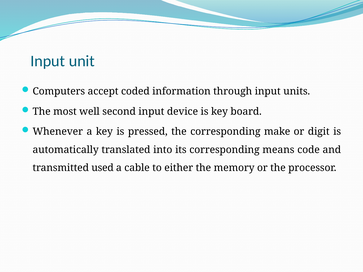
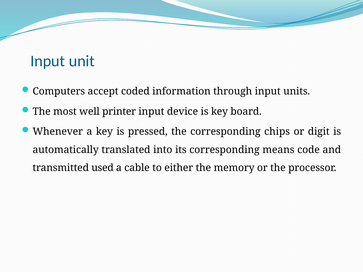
second: second -> printer (119, 112)
make: make -> chips (277, 132)
